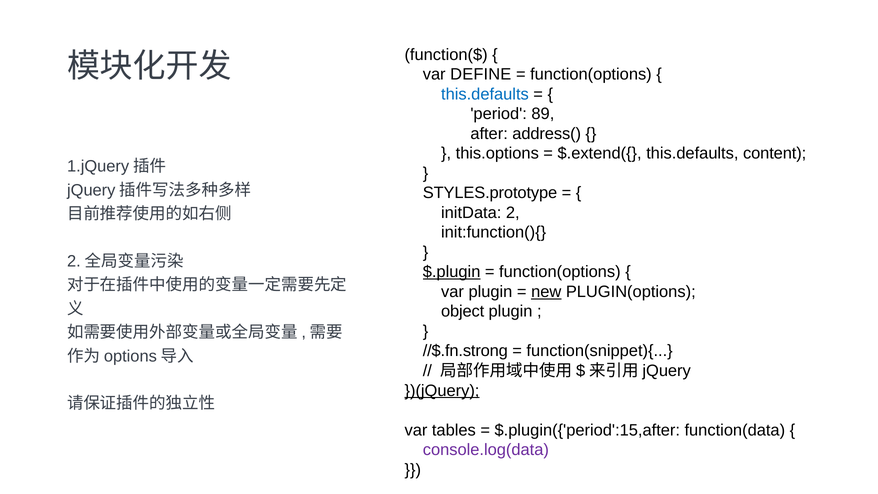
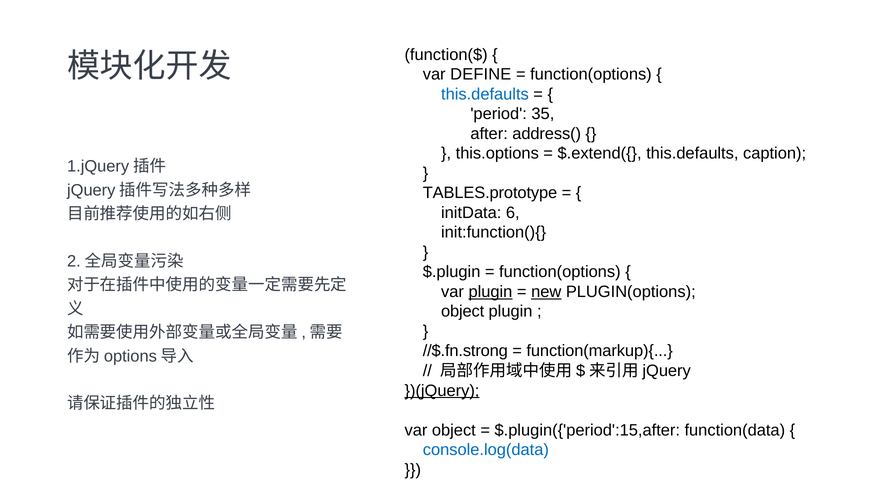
89: 89 -> 35 (543, 114)
content: content -> caption (775, 153)
STYLES.prototype: STYLES.prototype -> TABLES.prototype (490, 193)
2: 2 -> 6 (513, 213)
$.plugin underline: present -> none (452, 272)
plugin underline: none -> present (490, 292)
function(snippet){: function(snippet){ -> function(markup){ (600, 351)
var tables: tables -> object (454, 430)
console.log(data colour: purple -> blue (486, 450)
